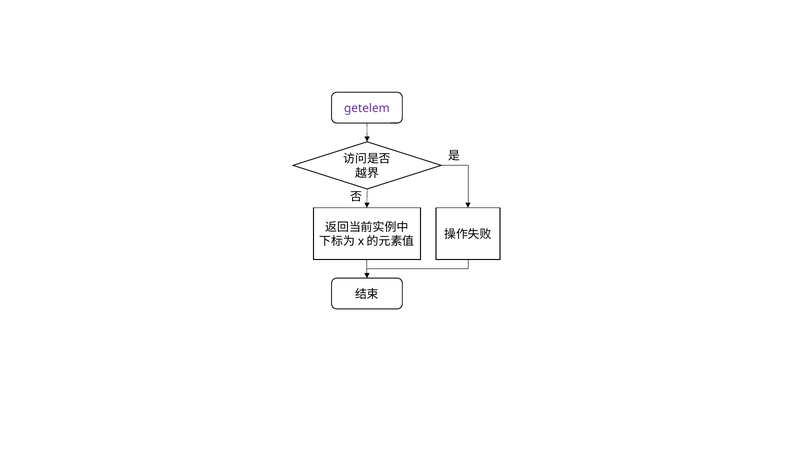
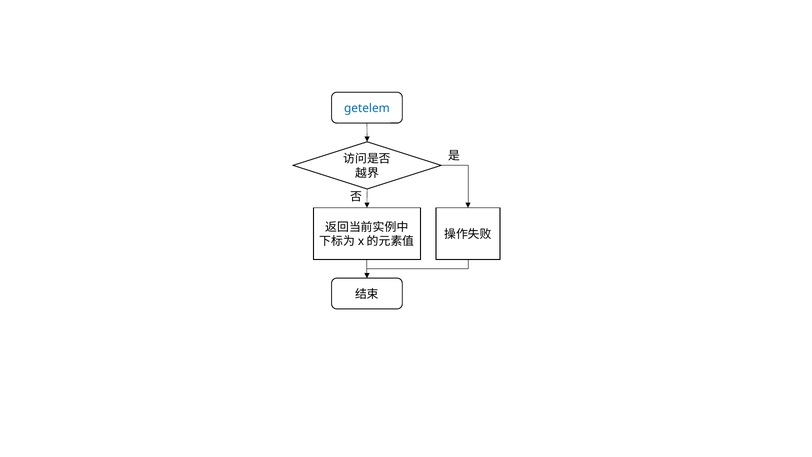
getelem colour: purple -> blue (367, 108)
